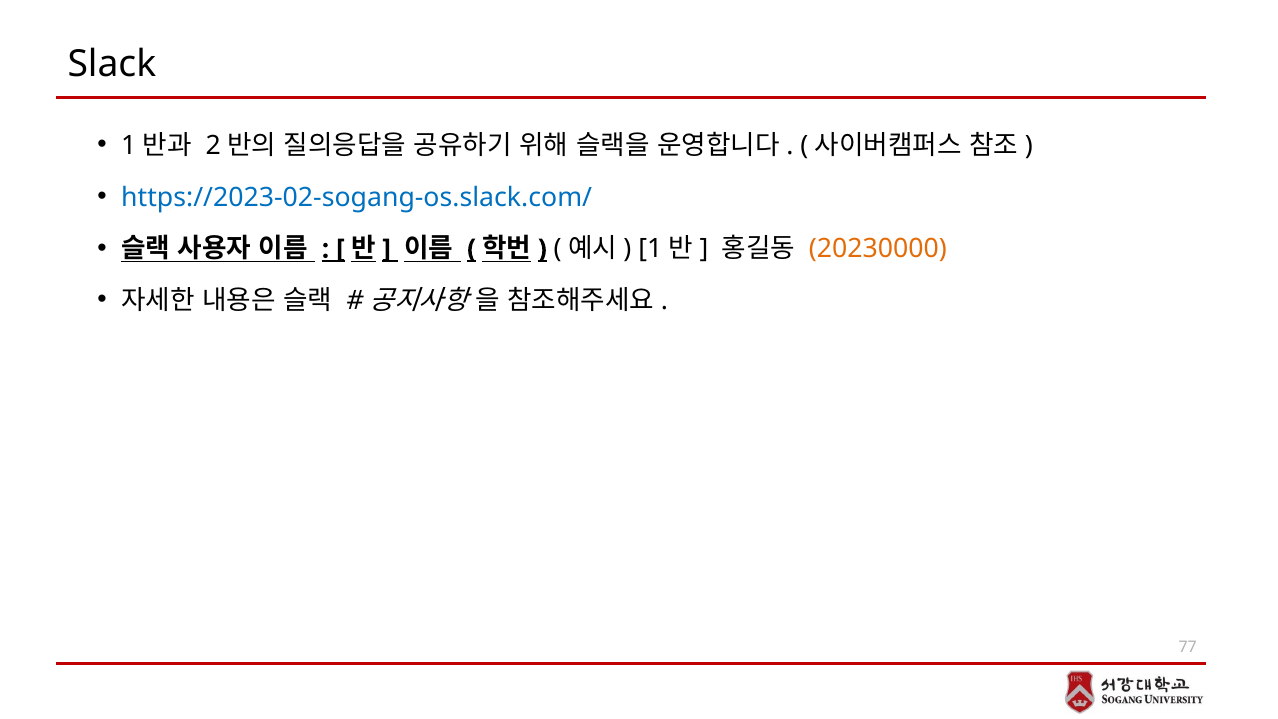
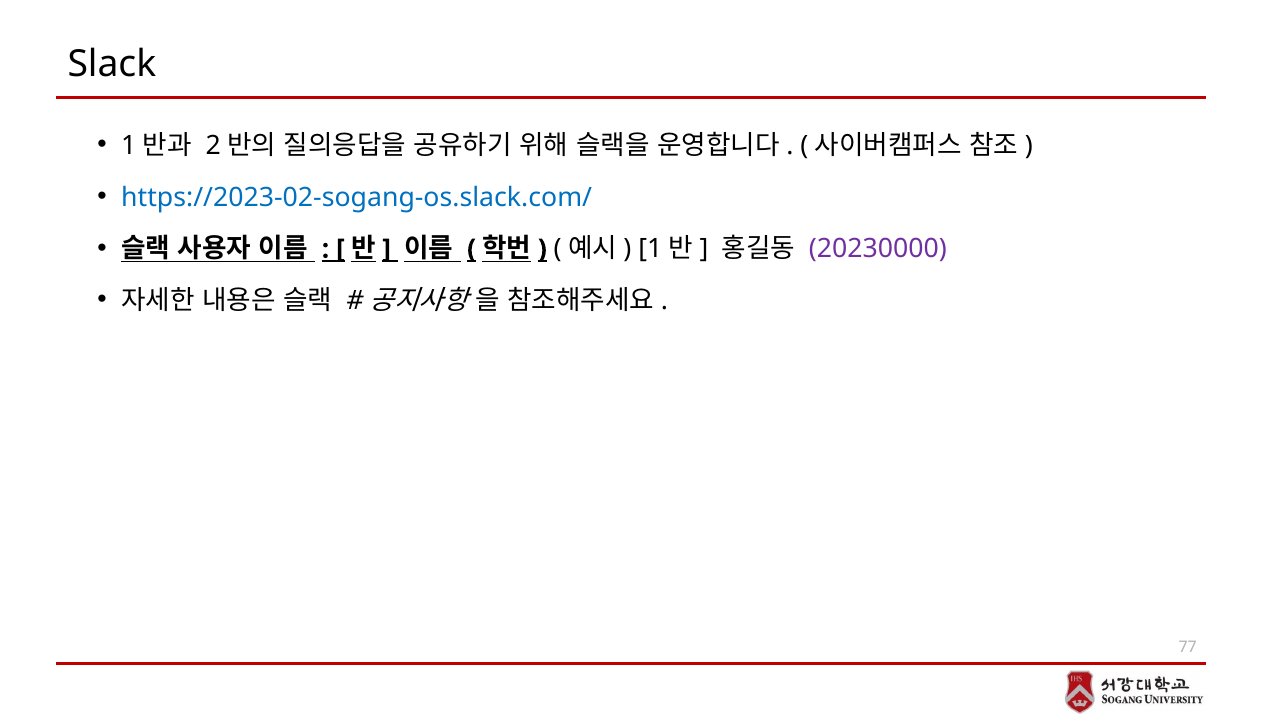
20230000 colour: orange -> purple (878, 249)
